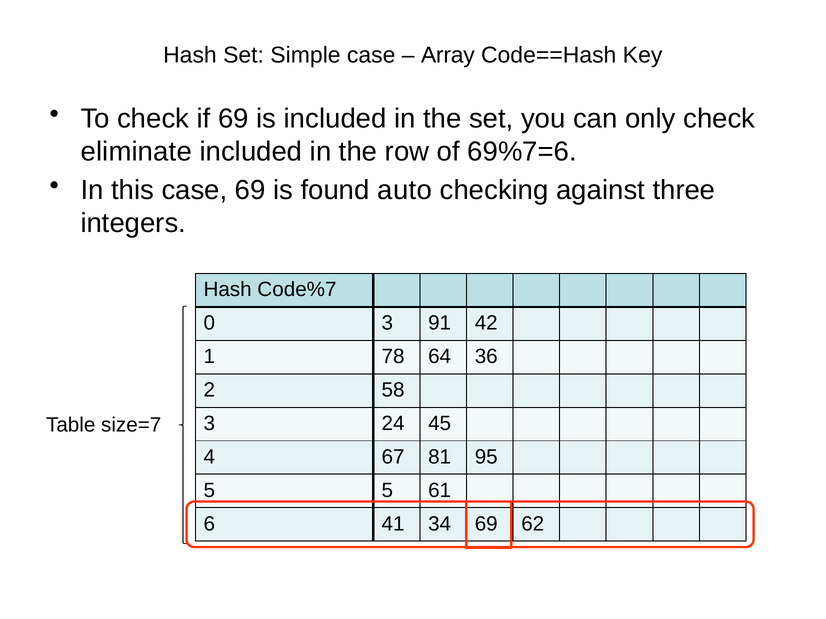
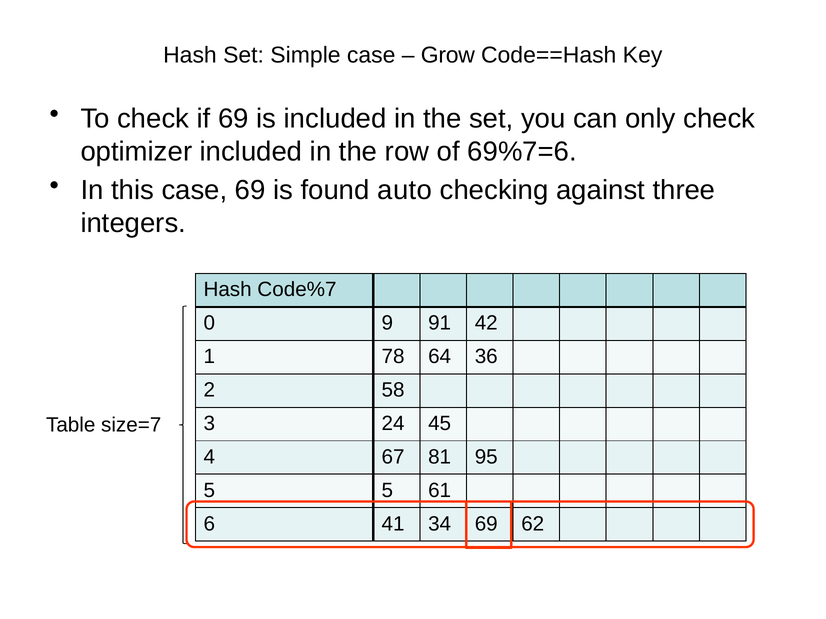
Array: Array -> Grow (448, 55)
eliminate: eliminate -> optimizer (136, 152)
0 3: 3 -> 9 (387, 323)
